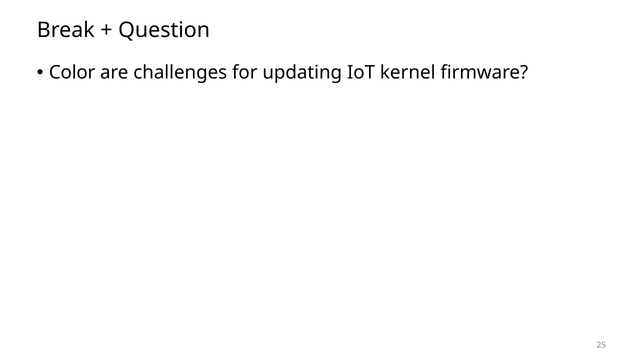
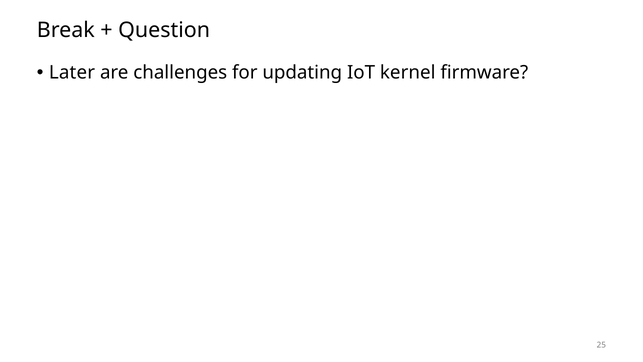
Color: Color -> Later (72, 73)
